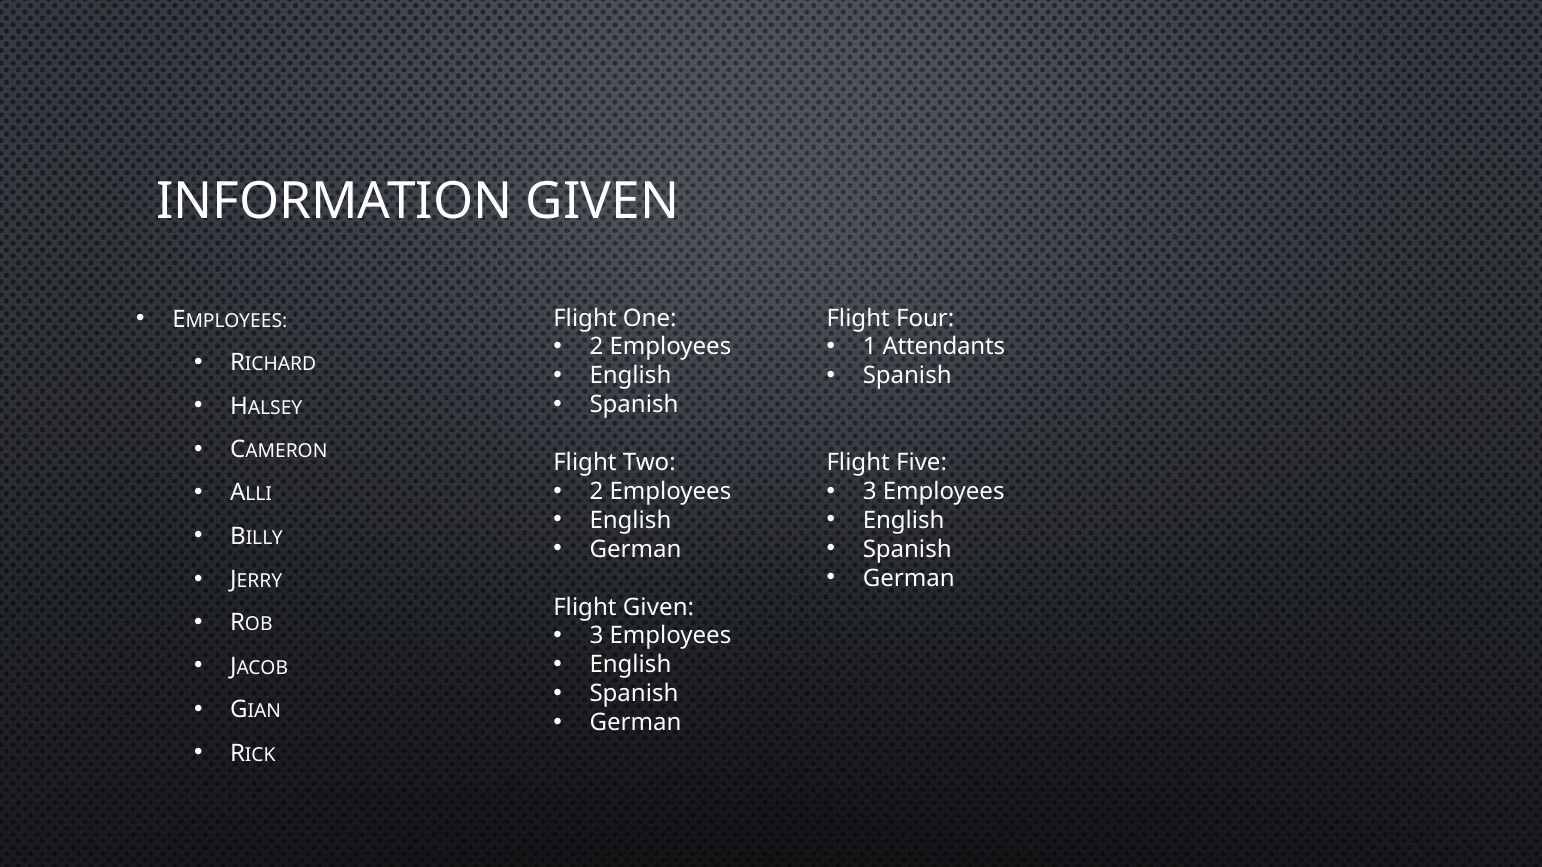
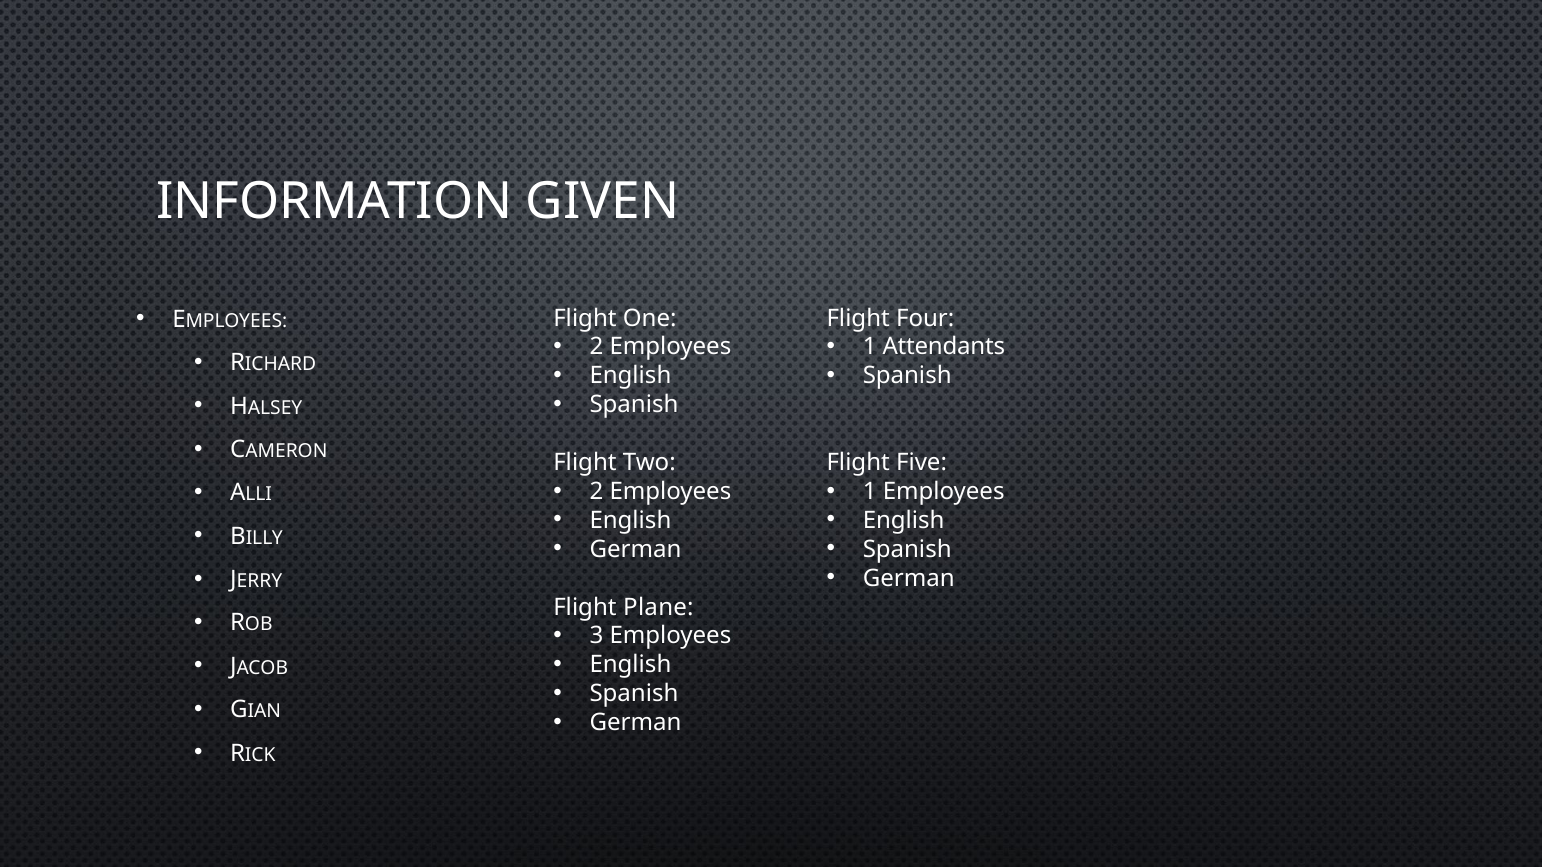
3: 3 -> 1 (870, 492)
Flight Given: Given -> Plane (658, 607)
